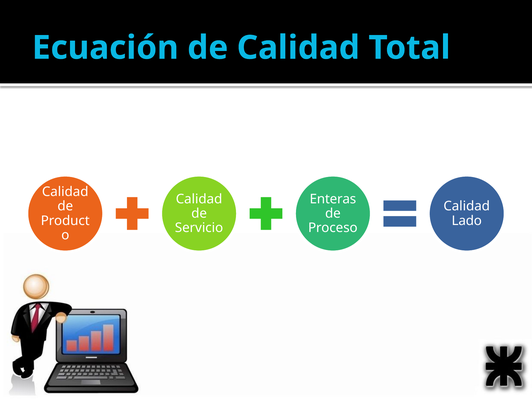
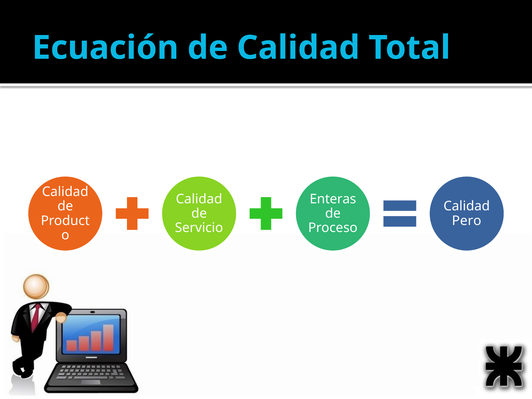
Lado: Lado -> Pero (467, 221)
